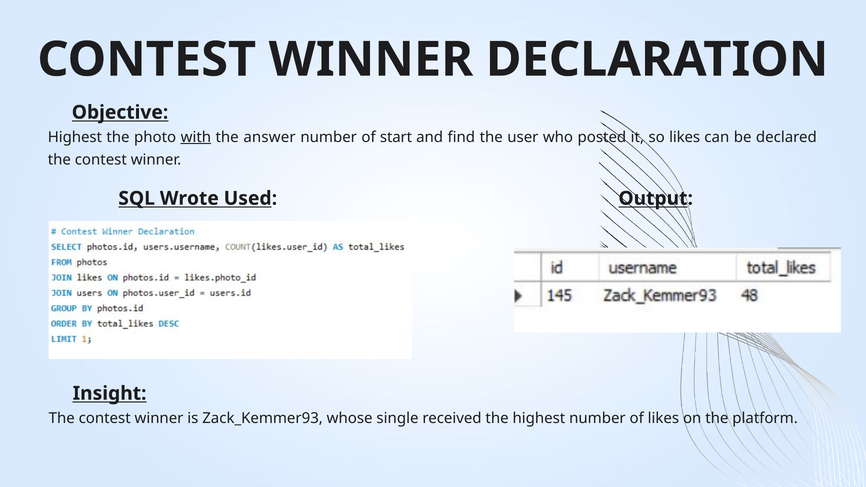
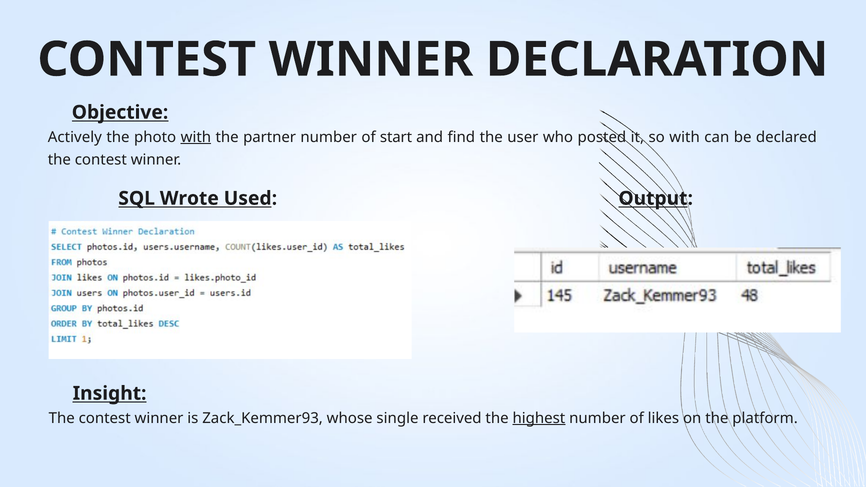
Highest: Highest -> Actively (75, 137)
answer: answer -> partner (270, 137)
so likes: likes -> with (685, 137)
highest underline: none -> present (539, 418)
